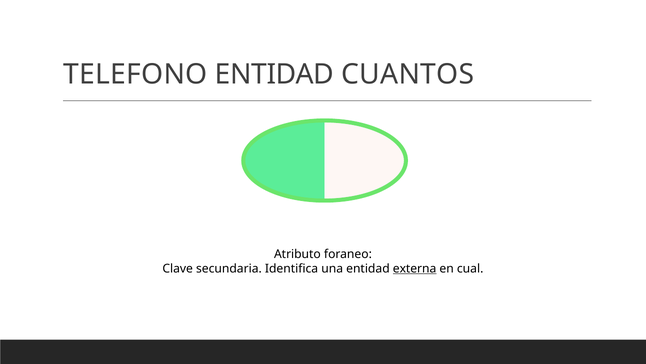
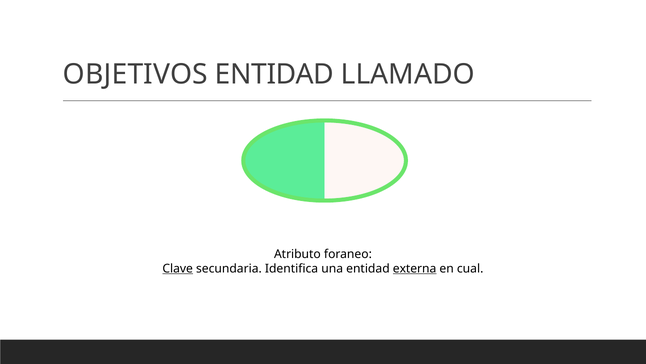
TELEFONO: TELEFONO -> OBJETIVOS (135, 74)
CUANTOS: CUANTOS -> LLAMADO (408, 74)
Clave underline: none -> present (178, 268)
